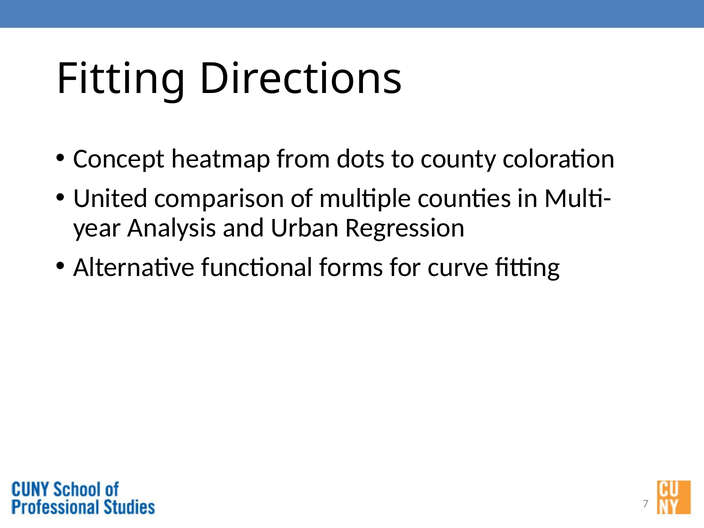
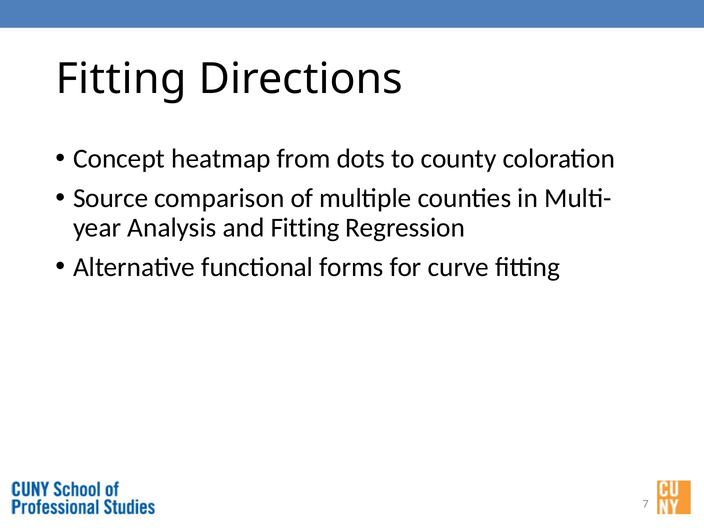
United: United -> Source (111, 198)
and Urban: Urban -> Fitting (305, 228)
